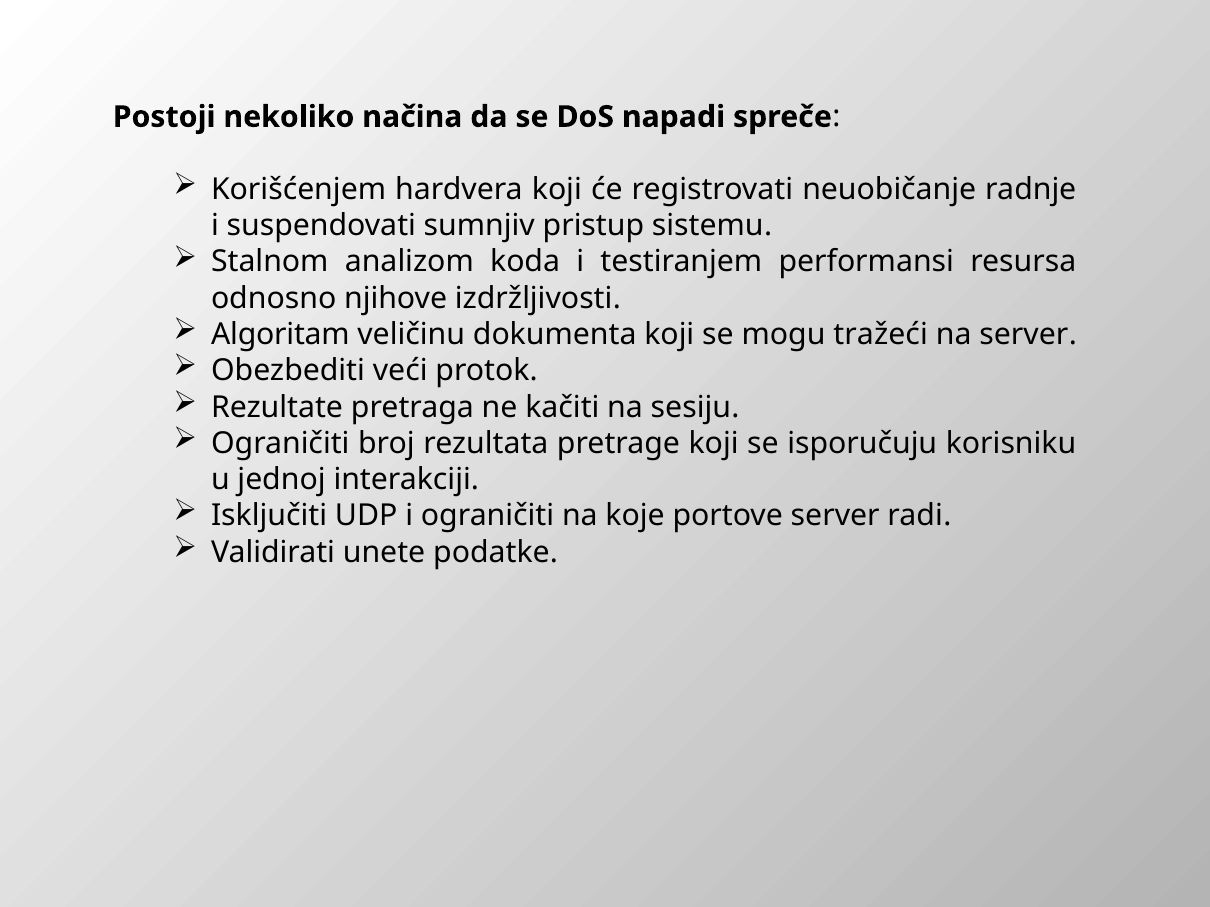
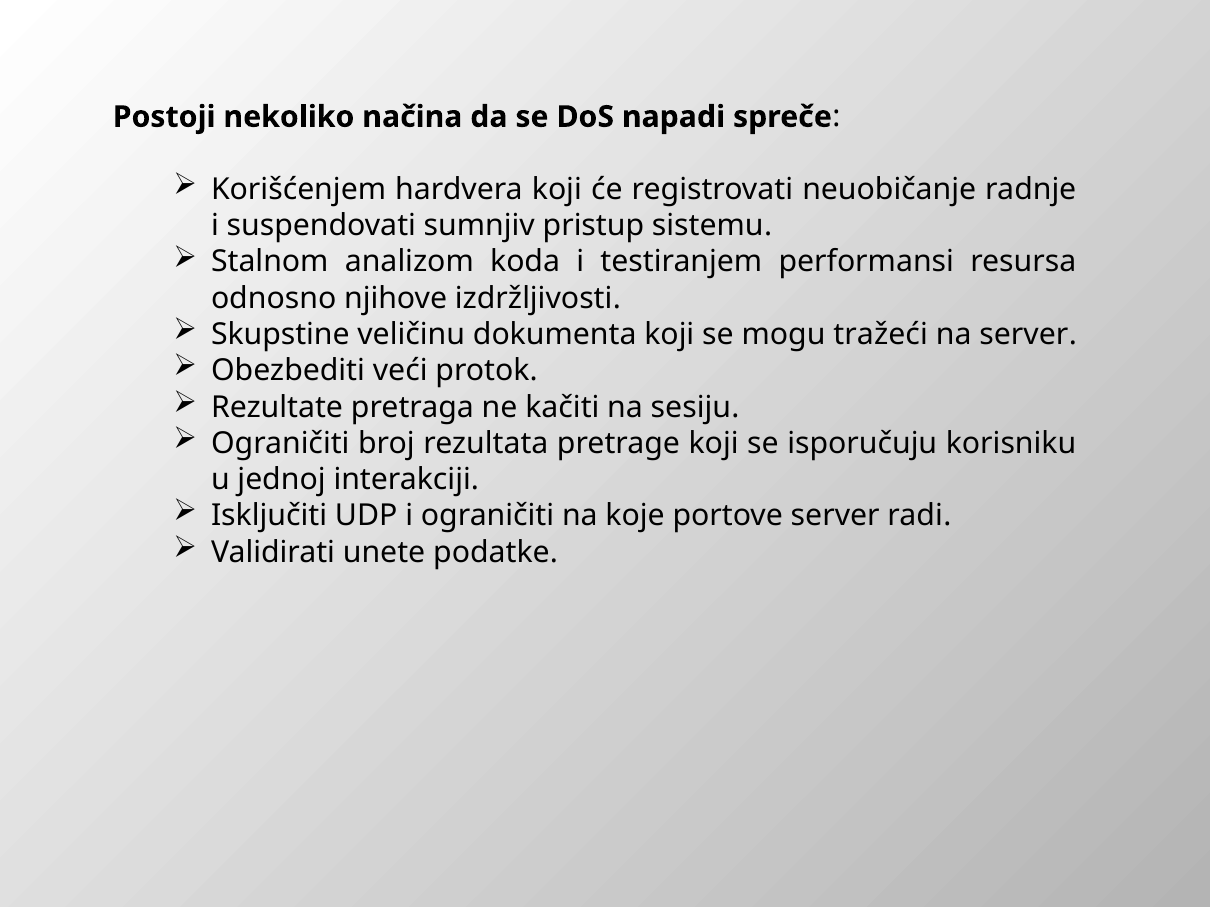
Algoritam: Algoritam -> Skupstine (280, 335)
